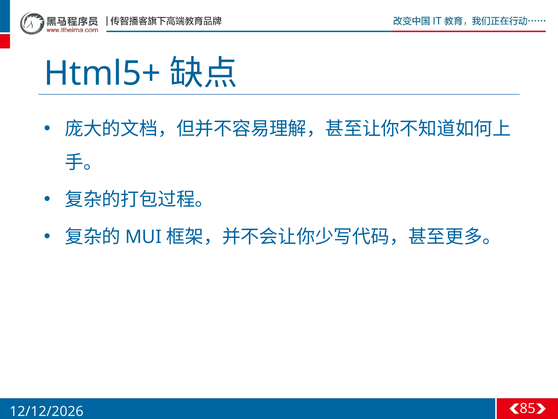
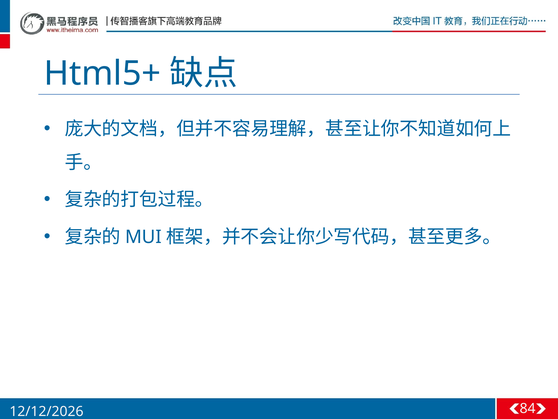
85: 85 -> 84 (528, 408)
